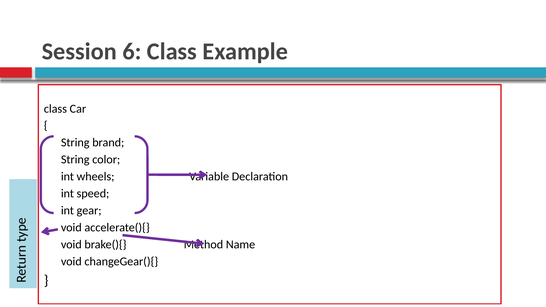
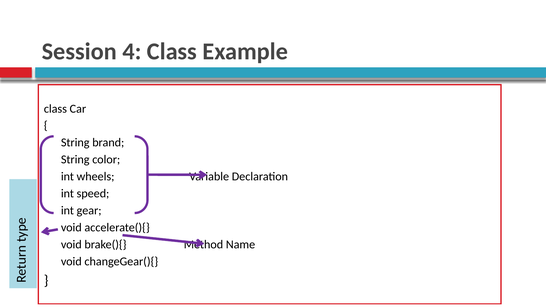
6: 6 -> 4 (132, 51)
